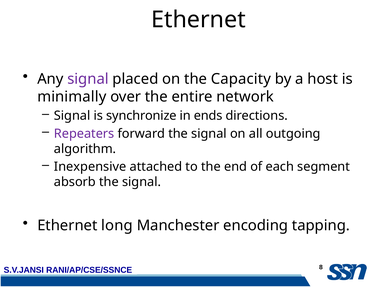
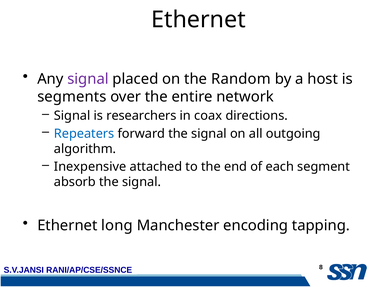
Capacity: Capacity -> Random (241, 79)
minimally: minimally -> segments (72, 97)
synchronize: synchronize -> researchers (141, 116)
ends: ends -> coax (208, 116)
Repeaters colour: purple -> blue (84, 133)
